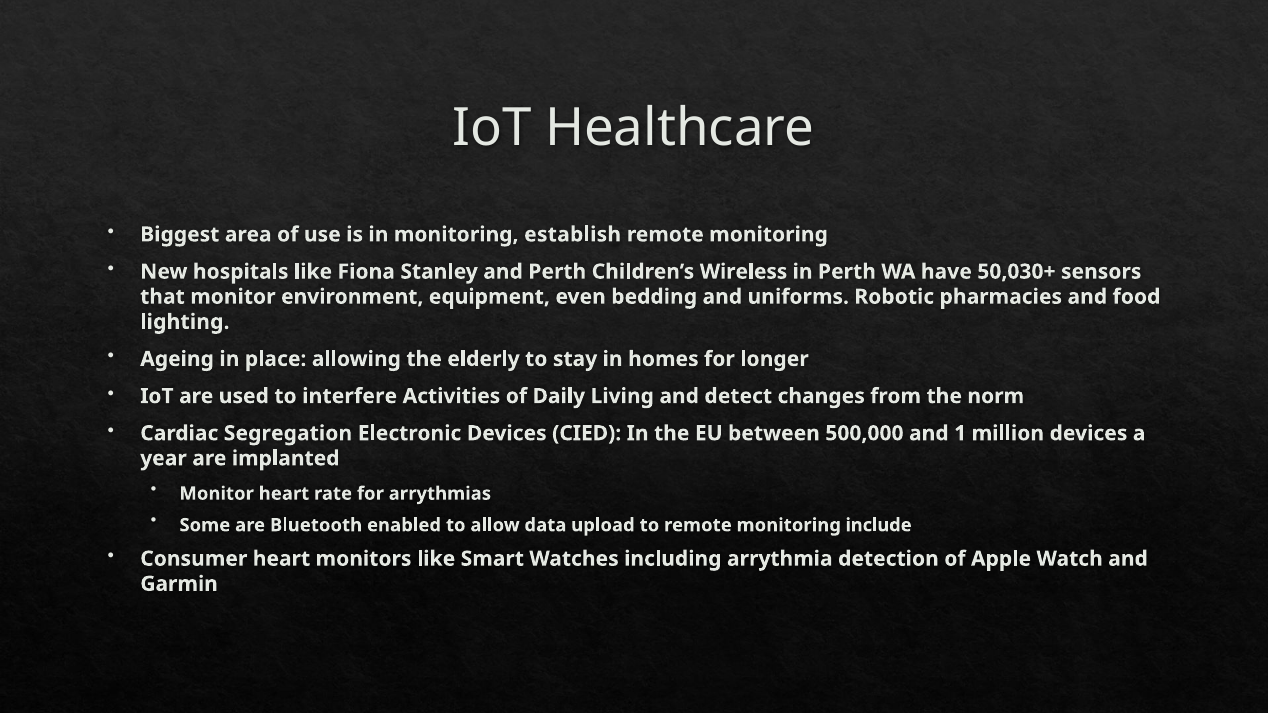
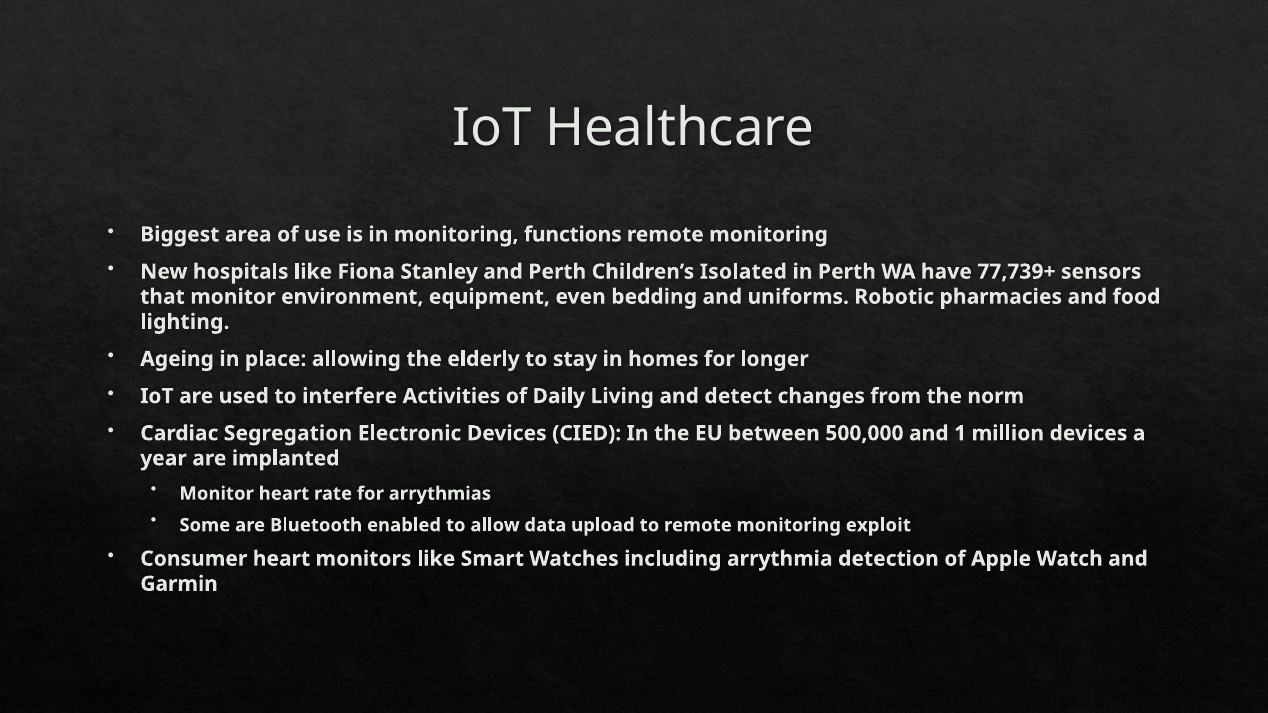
establish: establish -> functions (573, 235)
Wireless: Wireless -> Isolated (743, 272)
50,030+: 50,030+ -> 77,739+ (1016, 272)
include: include -> exploit (878, 525)
